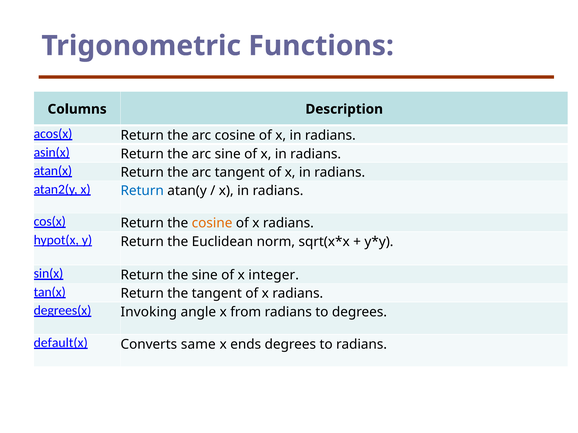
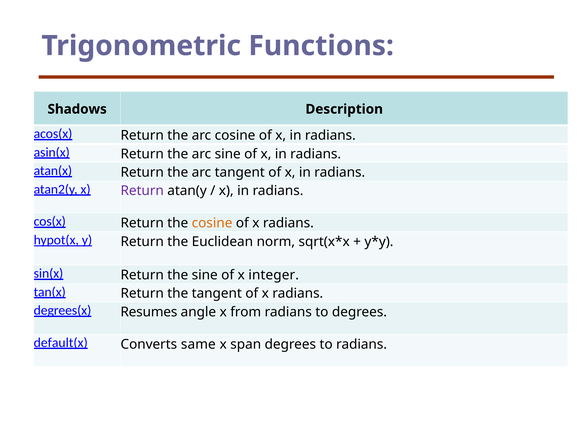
Columns: Columns -> Shadows (77, 109)
Return colour: blue -> purple (142, 191)
Invoking: Invoking -> Resumes (149, 312)
ends: ends -> span (246, 345)
